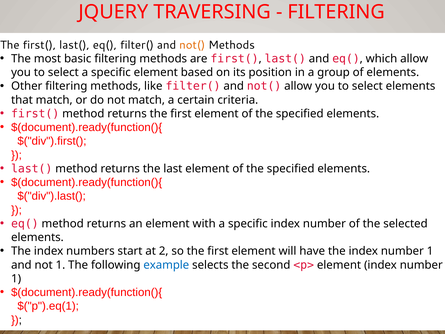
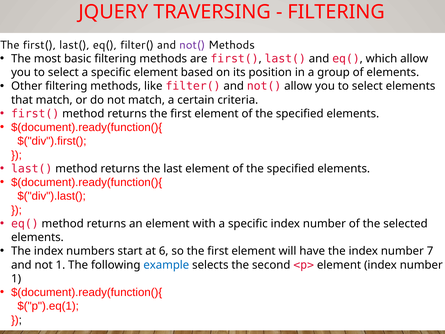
not( colour: orange -> purple (192, 45)
2: 2 -> 6 (164, 251)
the index number 1: 1 -> 7 (430, 251)
